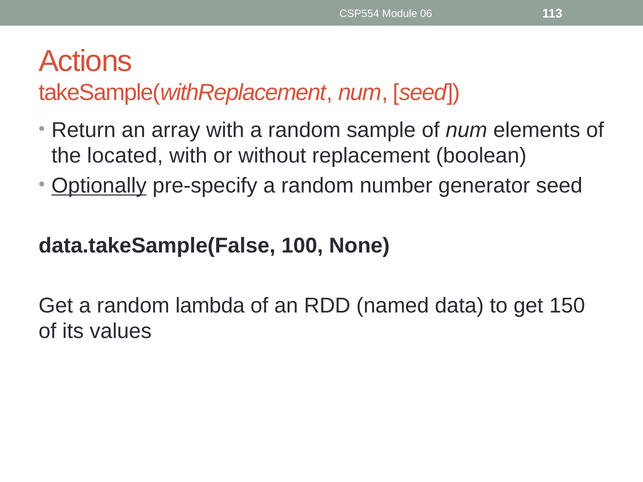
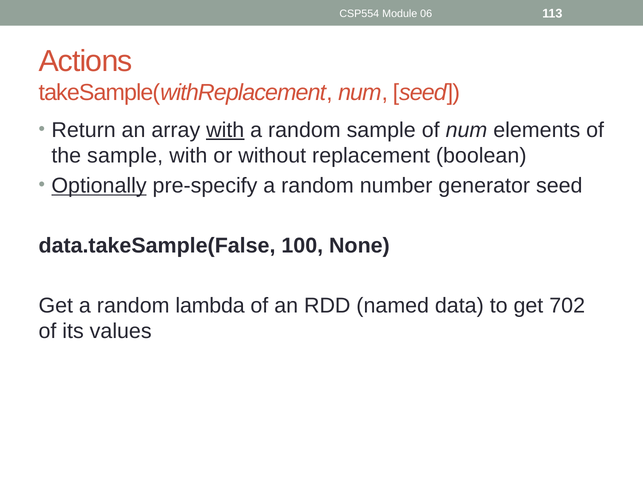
with underline: none -> present (225, 130)
the located: located -> sample (125, 156)
150: 150 -> 702 (567, 306)
